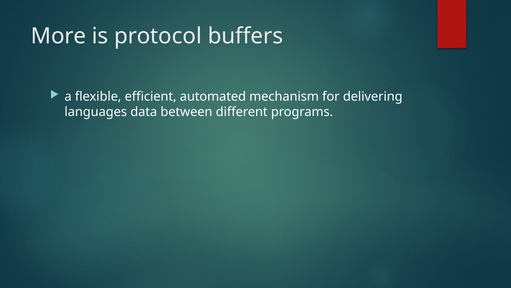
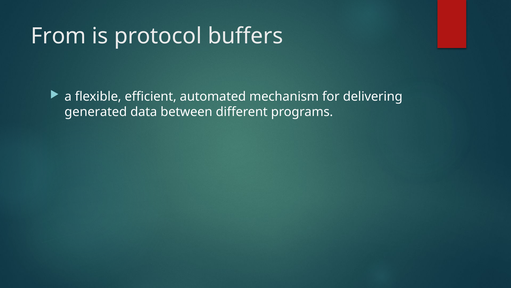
More: More -> From (59, 36)
languages: languages -> generated (96, 112)
